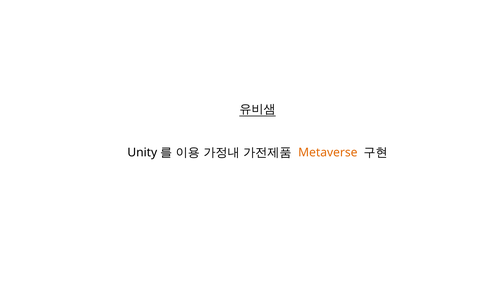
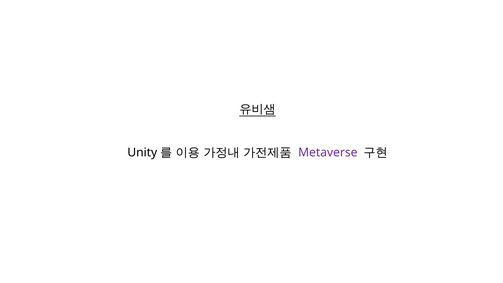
Metaverse colour: orange -> purple (328, 152)
